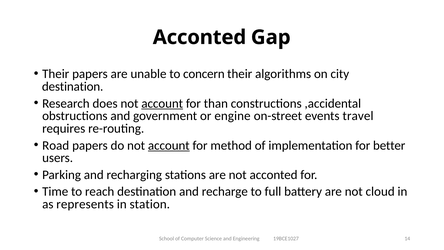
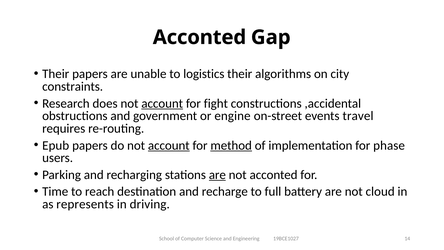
concern: concern -> logistics (204, 74)
destination: destination -> constraints (73, 87)
than: than -> fight (216, 103)
Road: Road -> Epub (56, 145)
method underline: none -> present (231, 145)
better: better -> phase (389, 145)
are underline: none -> present (217, 175)
station: station -> driving (150, 204)
